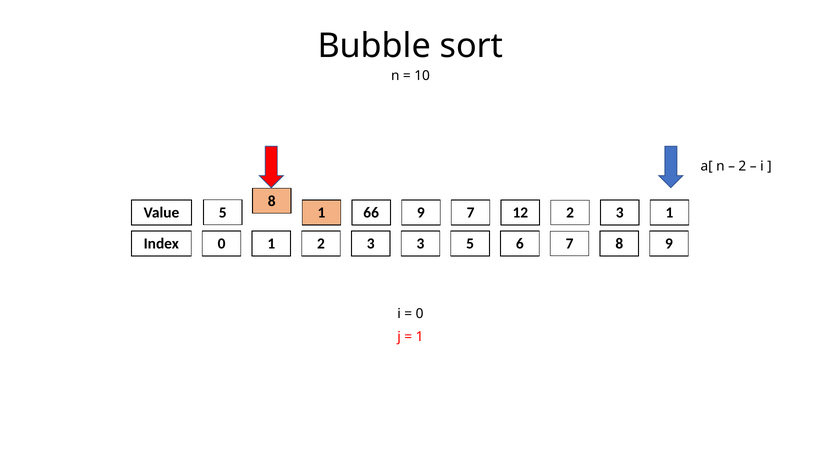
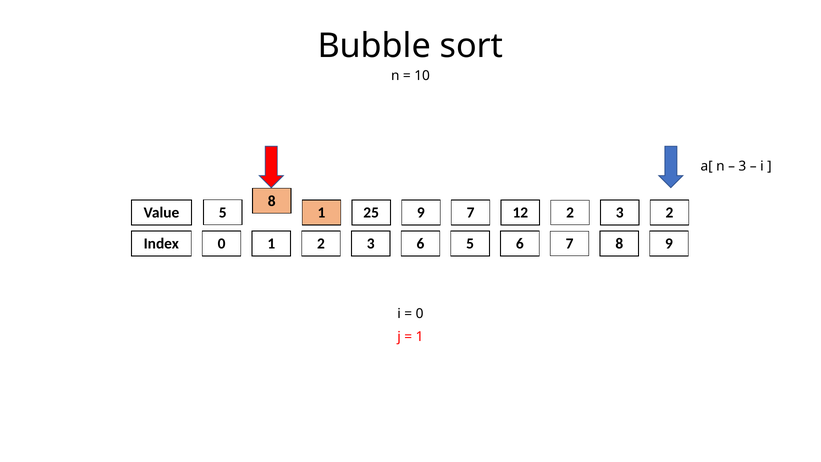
2: 2 -> 3 (742, 166)
66: 66 -> 25 (371, 213)
3 1: 1 -> 2 (669, 213)
3 3: 3 -> 6 (420, 244)
